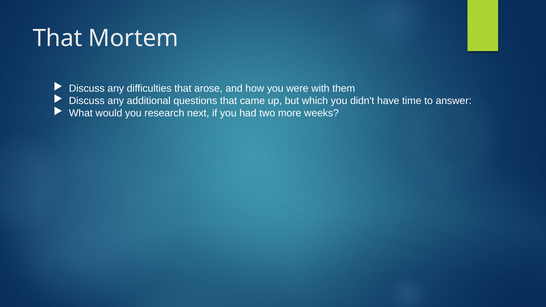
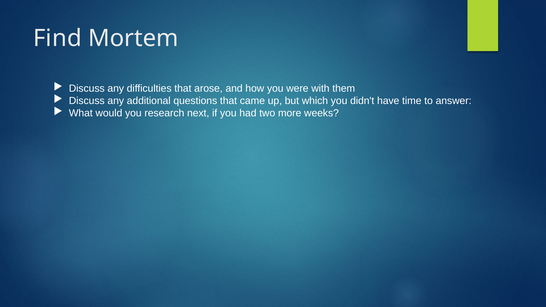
That: That -> Find (57, 38)
